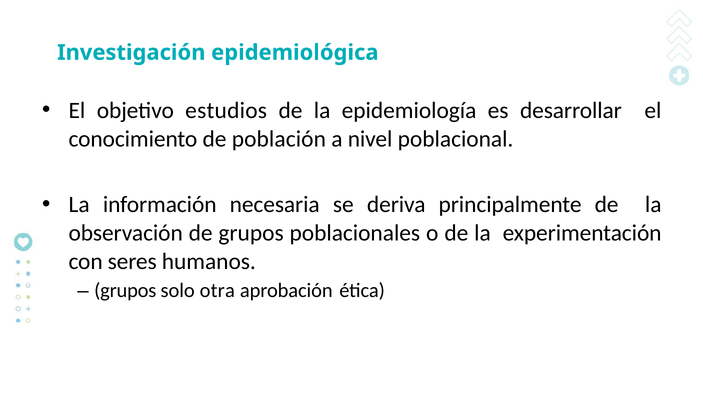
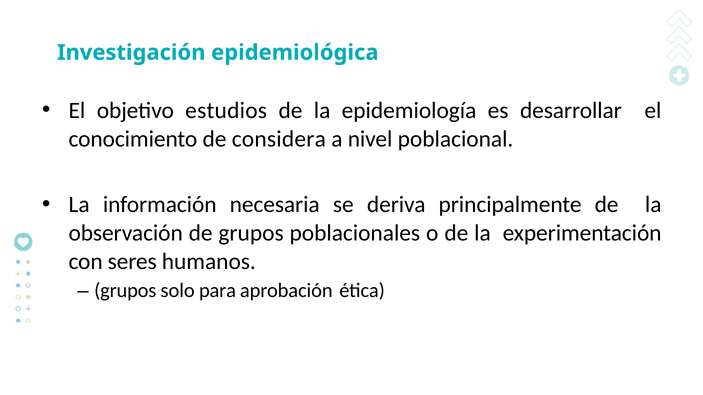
población: población -> considera (279, 139)
otra: otra -> para (217, 291)
